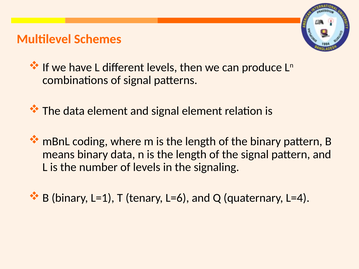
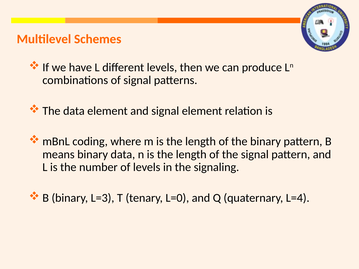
L=1: L=1 -> L=3 (103, 198)
L=6: L=6 -> L=0 (177, 198)
